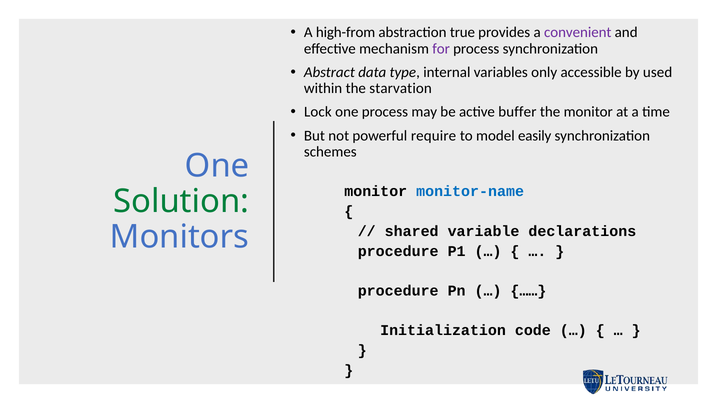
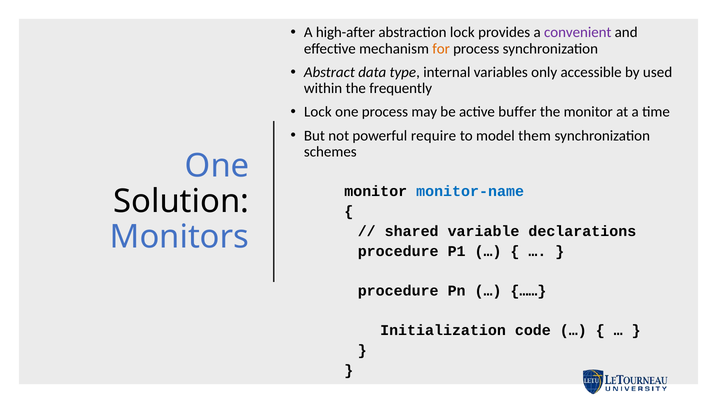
high-from: high-from -> high-after (346, 33)
abstraction true: true -> lock (462, 33)
for colour: purple -> orange (441, 49)
starvation: starvation -> frequently (401, 88)
easily: easily -> them (535, 136)
Solution colour: green -> black (181, 201)
